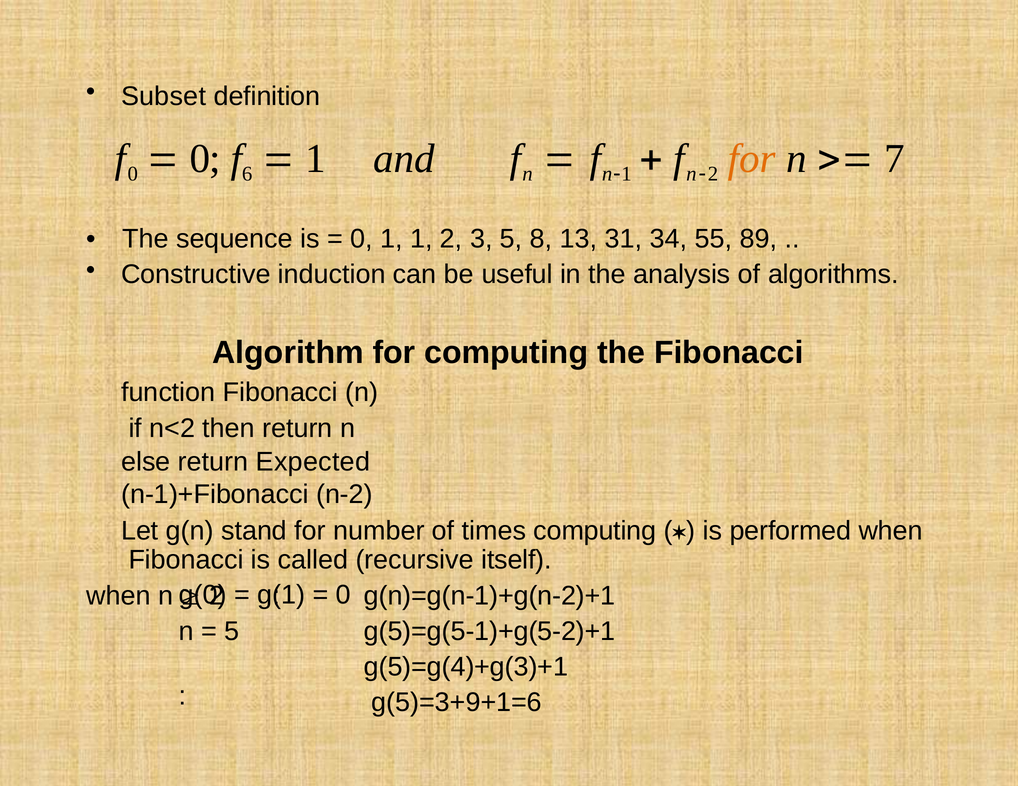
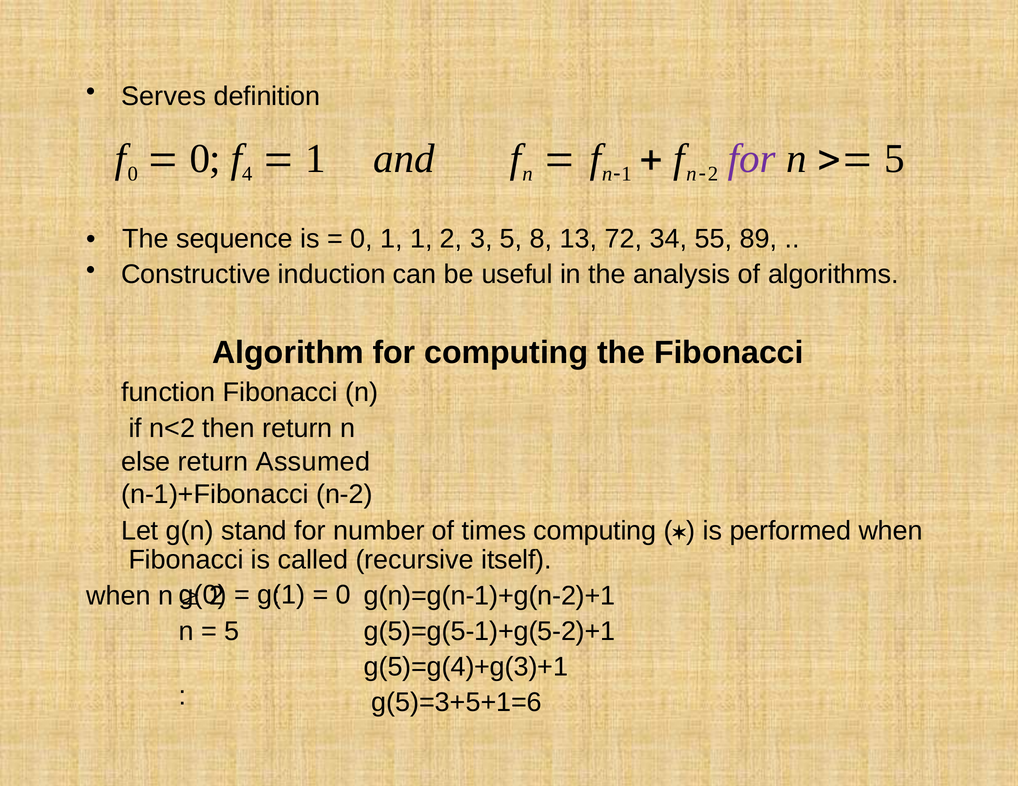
Subset: Subset -> Serves (164, 97)
6: 6 -> 4 (247, 174)
for colour: orange -> purple (752, 159)
7: 7 -> 5 (894, 159)
31: 31 -> 72 (624, 239)
Expected: Expected -> Assumed (313, 462)
g(5)=3+9+1=6: g(5)=3+9+1=6 -> g(5)=3+5+1=6 (457, 703)
